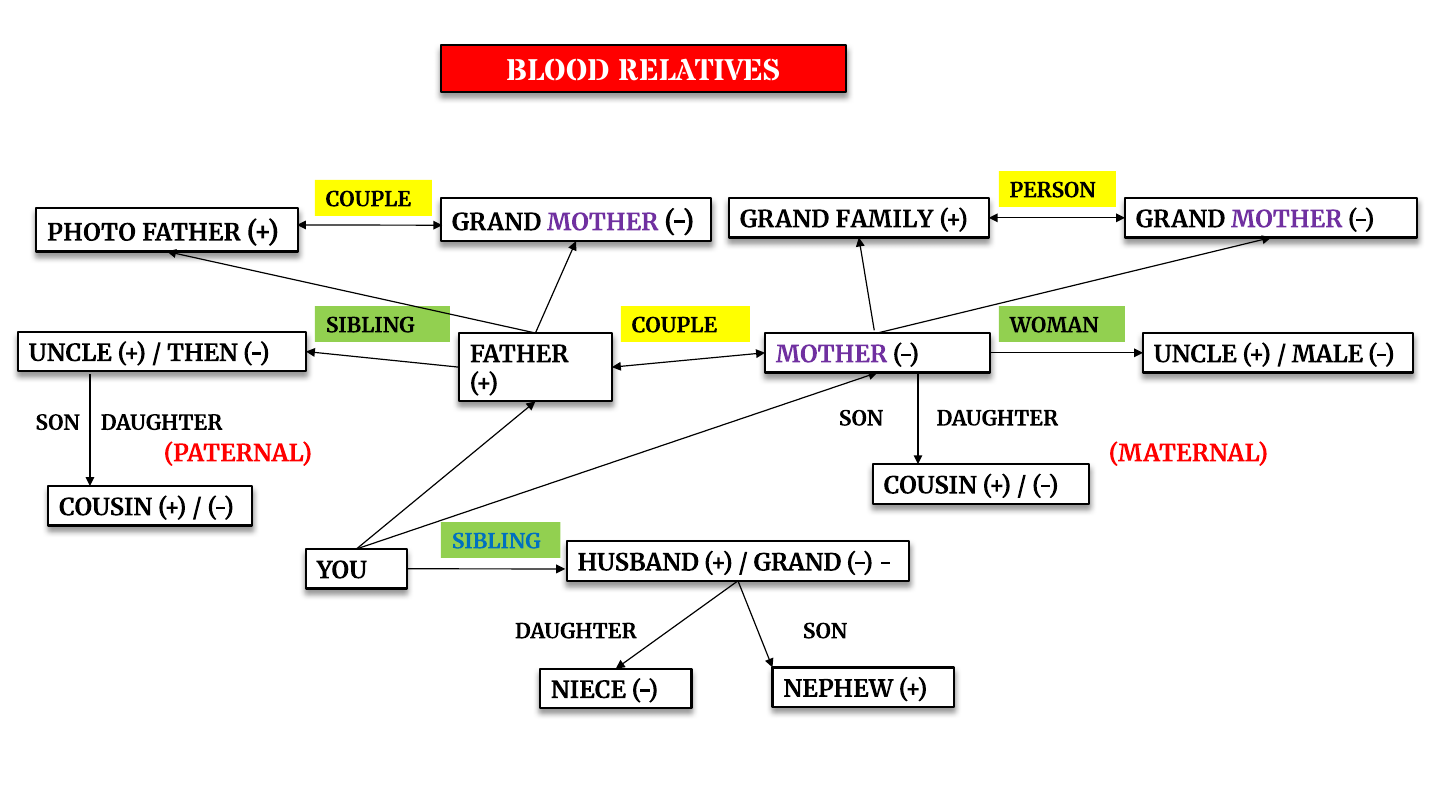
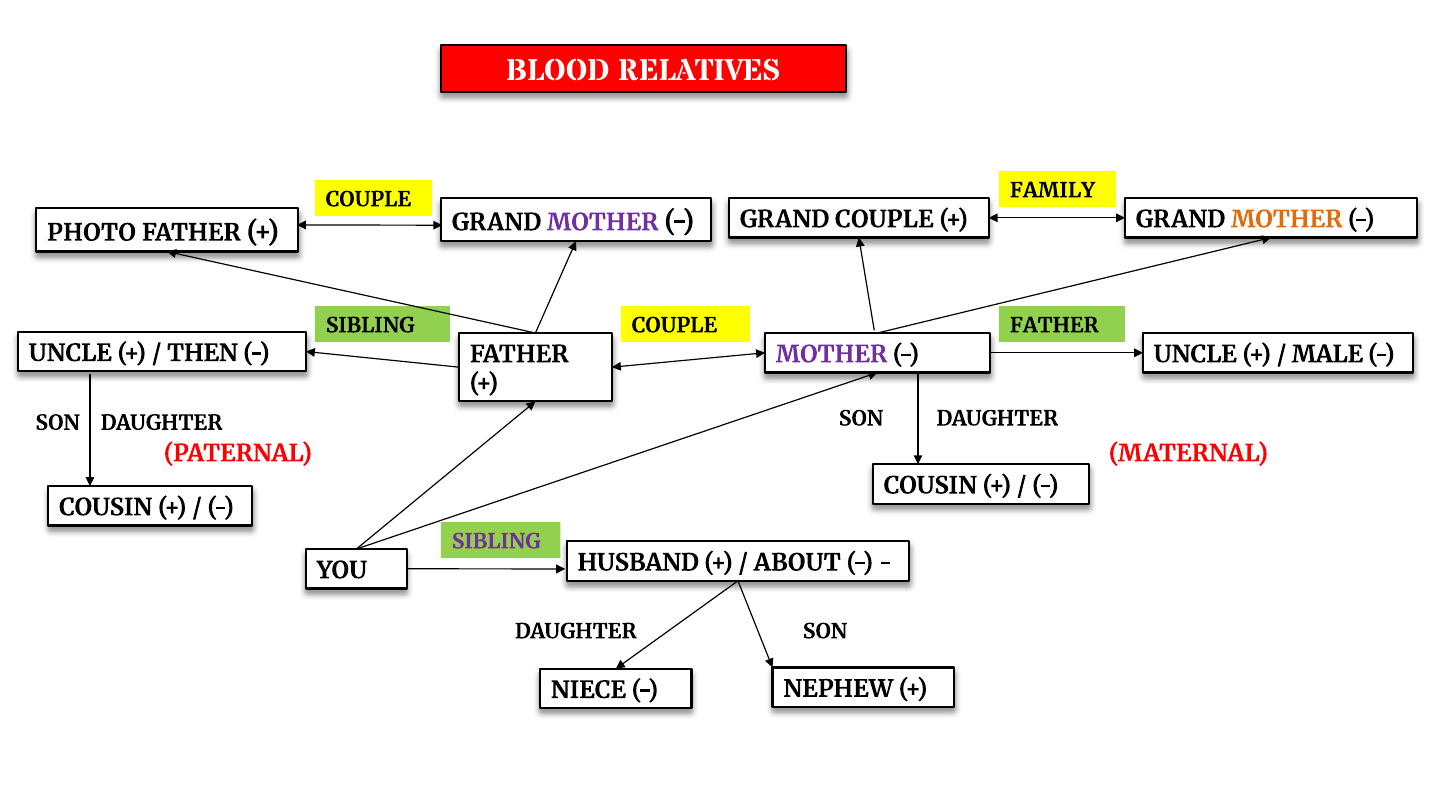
PERSON: PERSON -> FAMILY (1052, 190)
GRAND FAMILY: FAMILY -> COUPLE (884, 219)
MOTHER colour: purple -> orange (1287, 219)
WOMAN: WOMAN -> FATHER (1054, 325)
SIBLING colour: blue -> purple (496, 541)
GRAND: GRAND -> ABOUT (797, 563)
